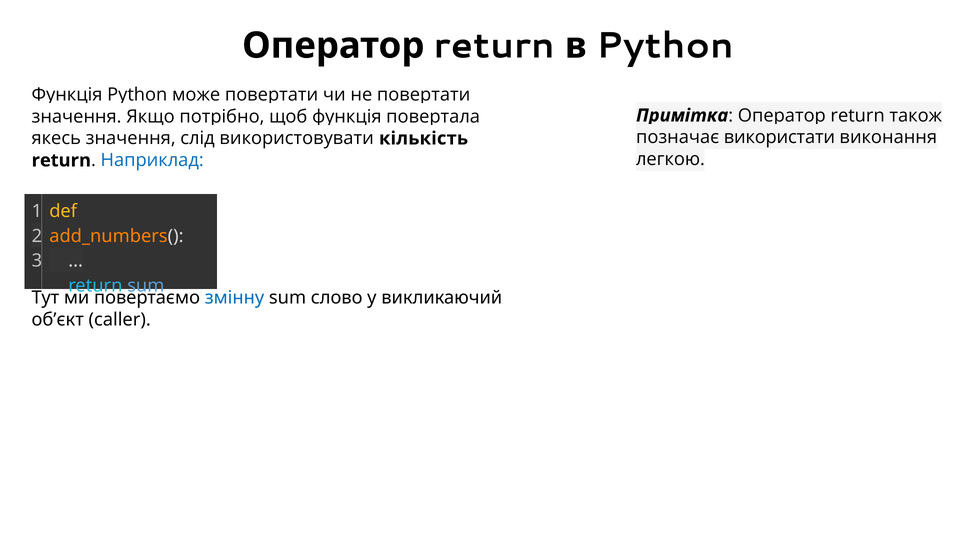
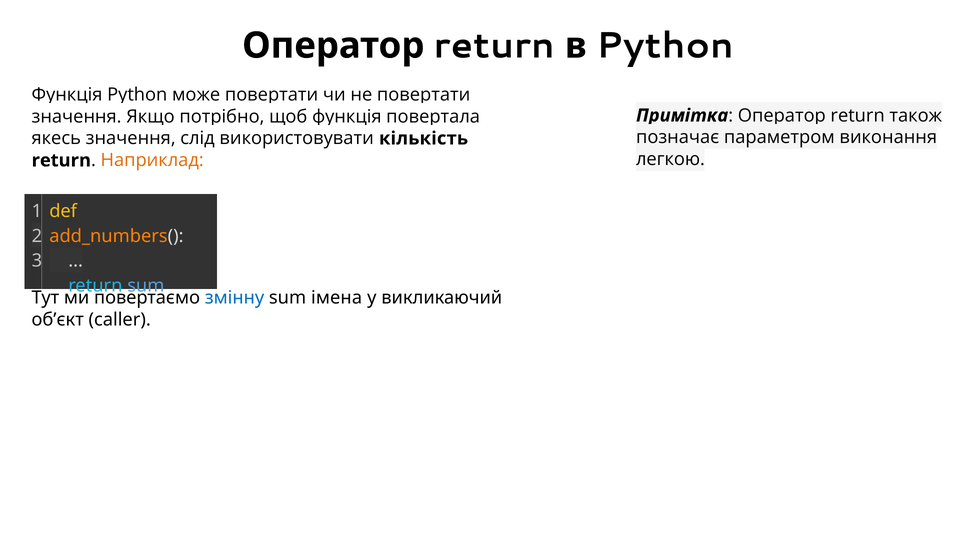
використати: використати -> параметром (779, 137)
Наприклад colour: blue -> orange (152, 160)
слово: слово -> імена (337, 298)
